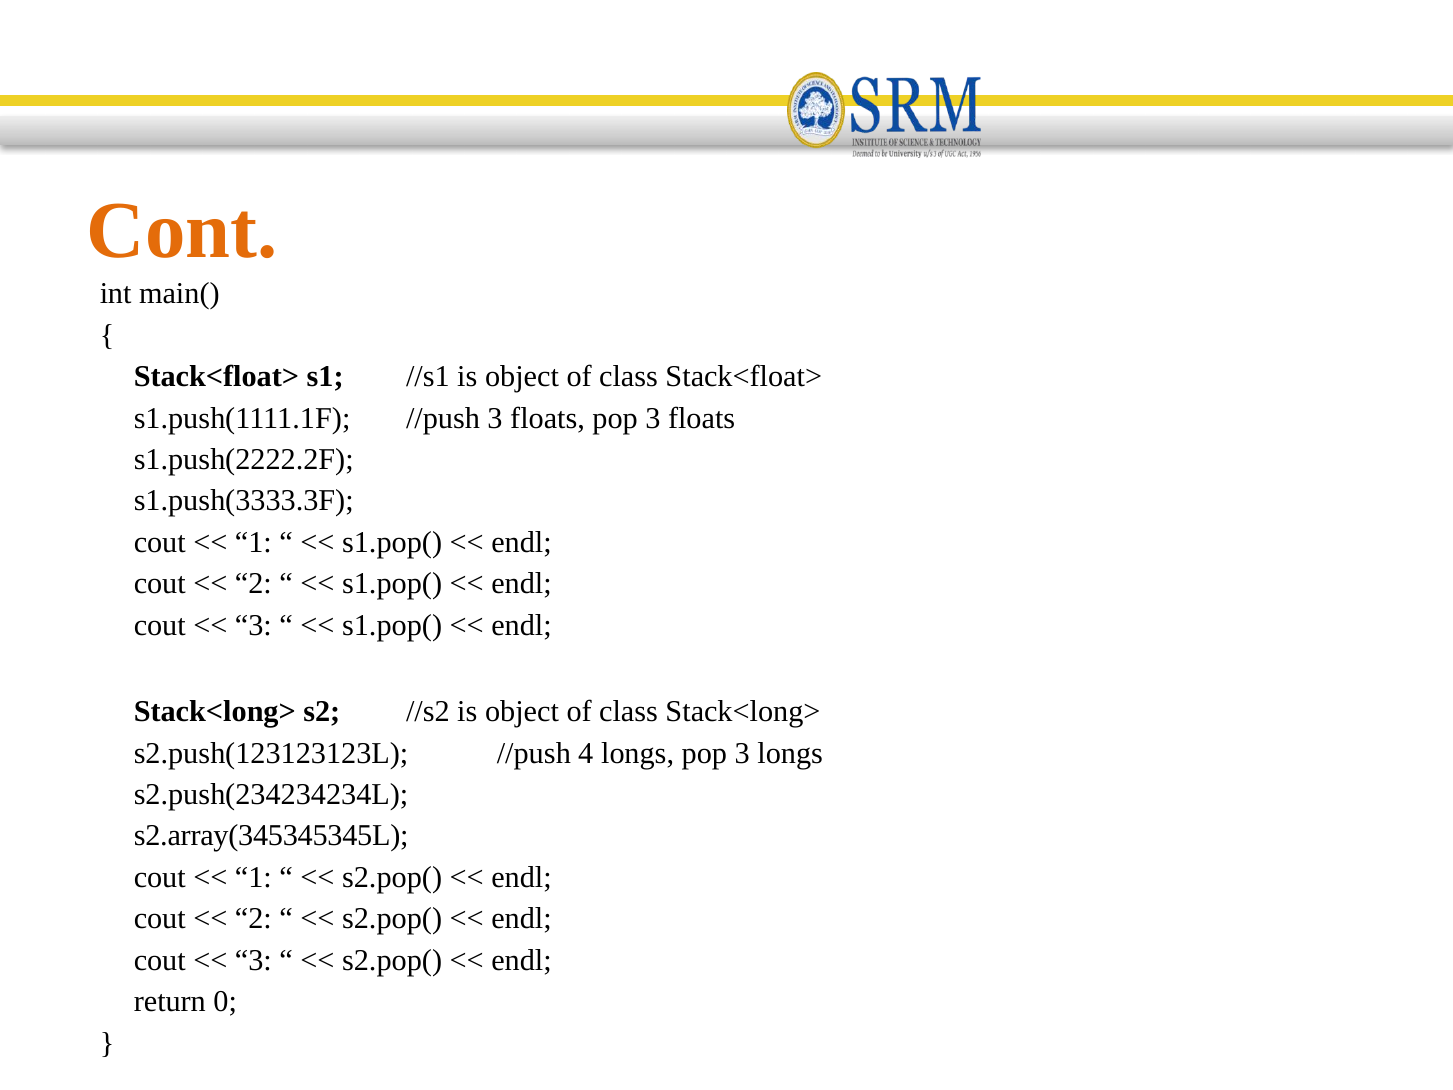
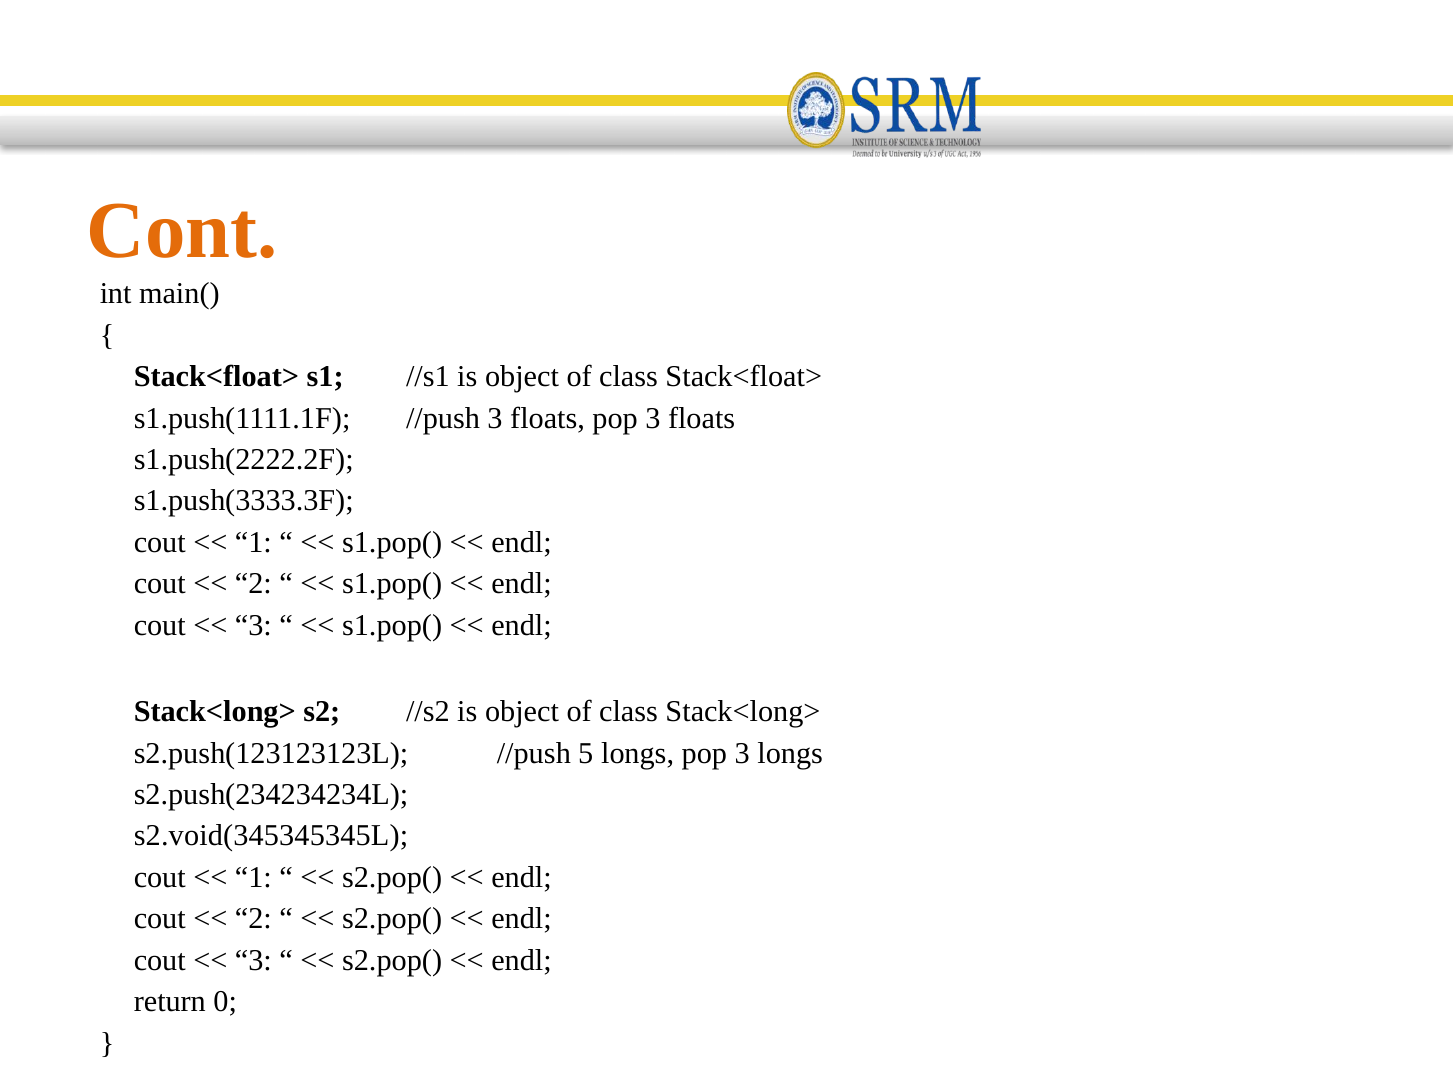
4: 4 -> 5 (586, 753)
s2.array(345345345L: s2.array(345345345L -> s2.void(345345345L (271, 836)
